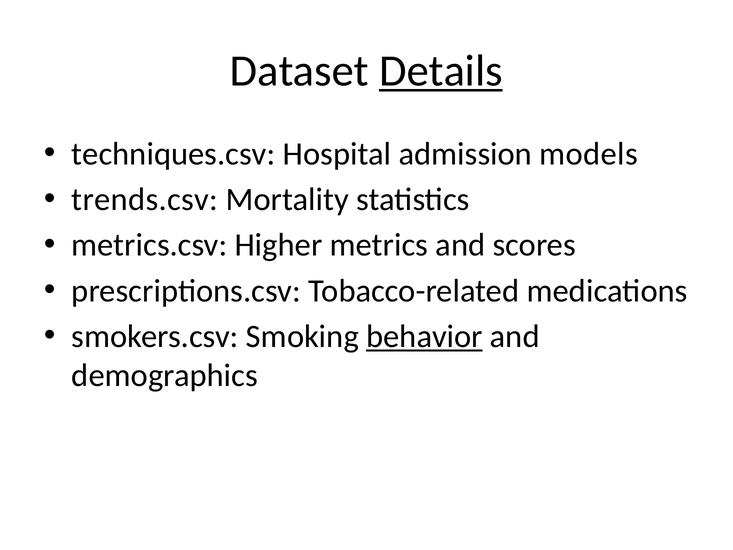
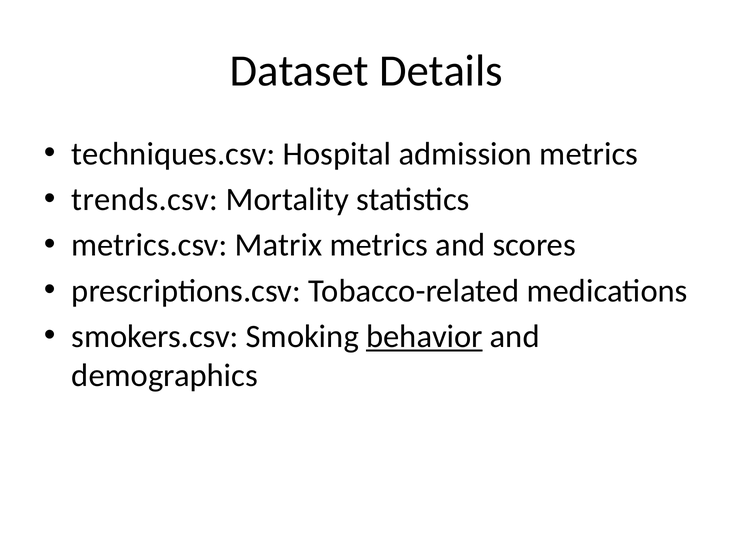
Details underline: present -> none (441, 71)
admission models: models -> metrics (589, 154)
Higher: Higher -> Matrix (278, 245)
